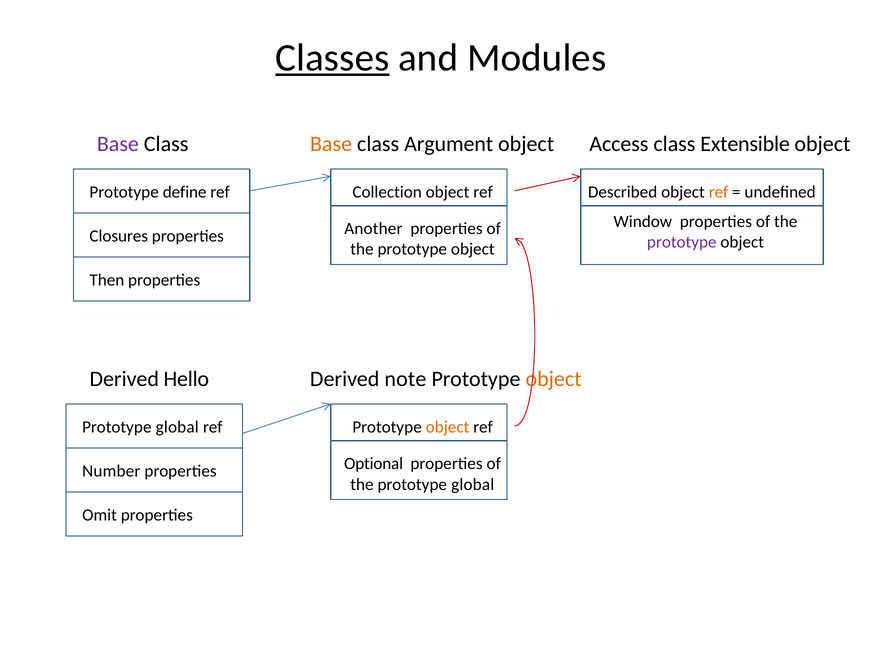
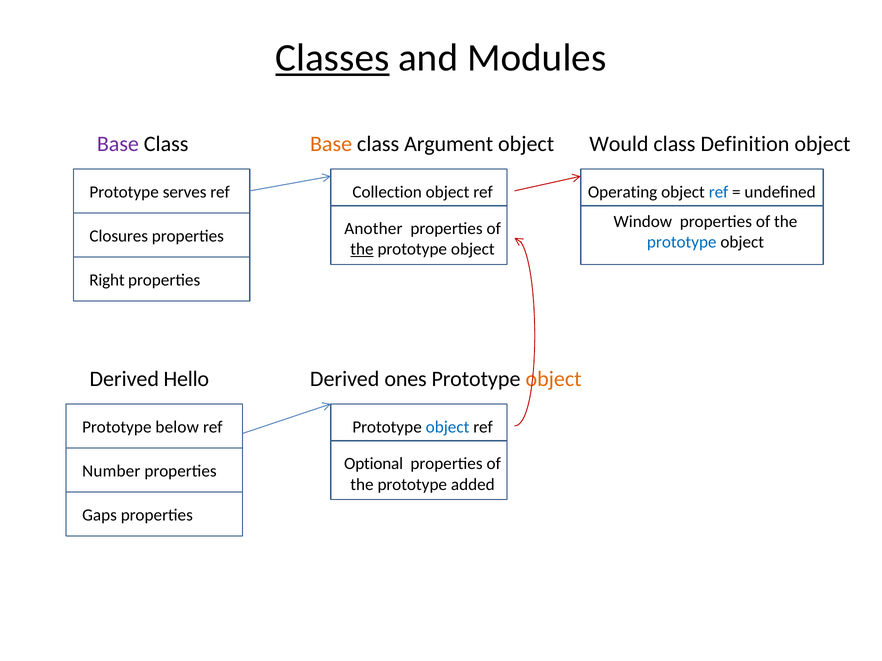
Access: Access -> Would (619, 144)
Extensible: Extensible -> Definition (745, 144)
define: define -> serves (185, 192)
Described: Described -> Operating (623, 192)
ref colour: orange -> blue (719, 192)
prototype colour: purple -> blue (682, 242)
the underline: none -> present (362, 250)
Then: Then -> Right (107, 280)
note: note -> ones (406, 379)
global: global -> below (177, 427)
object colour: orange -> blue (448, 427)
the prototype global: global -> added (473, 485)
Omit: Omit -> Gaps (100, 516)
